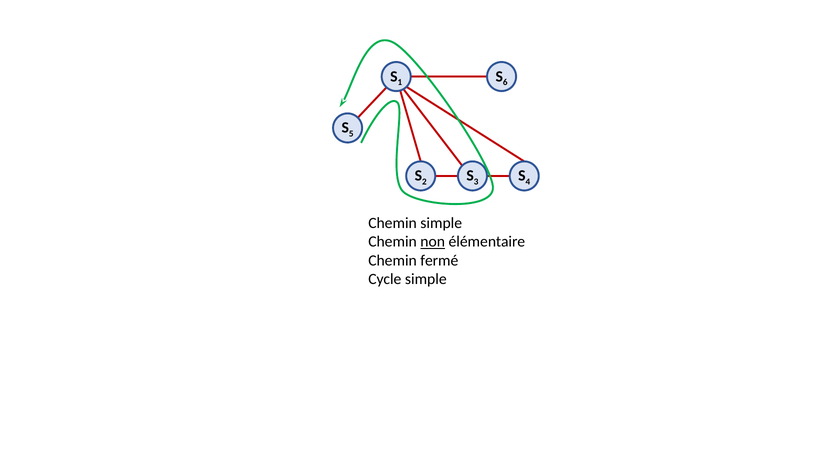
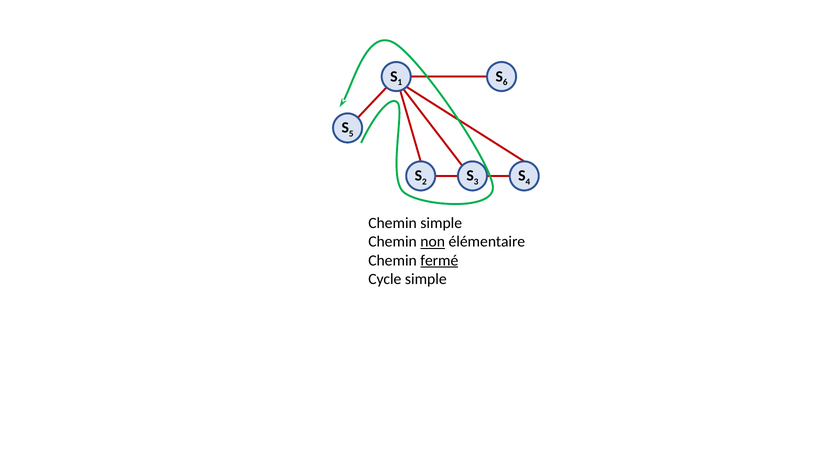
fermé underline: none -> present (439, 260)
